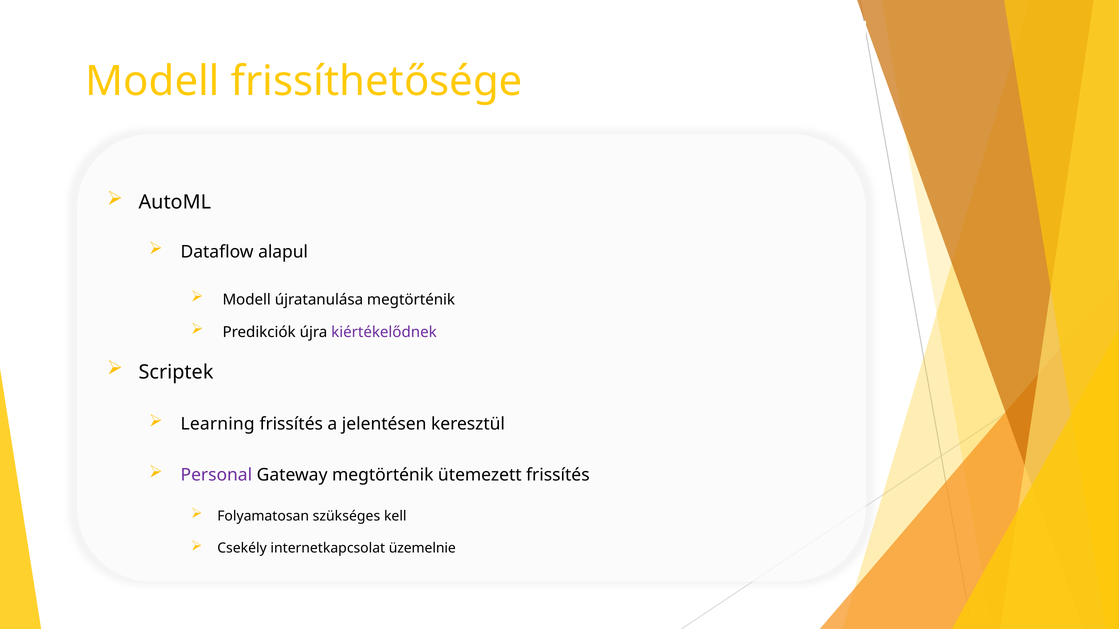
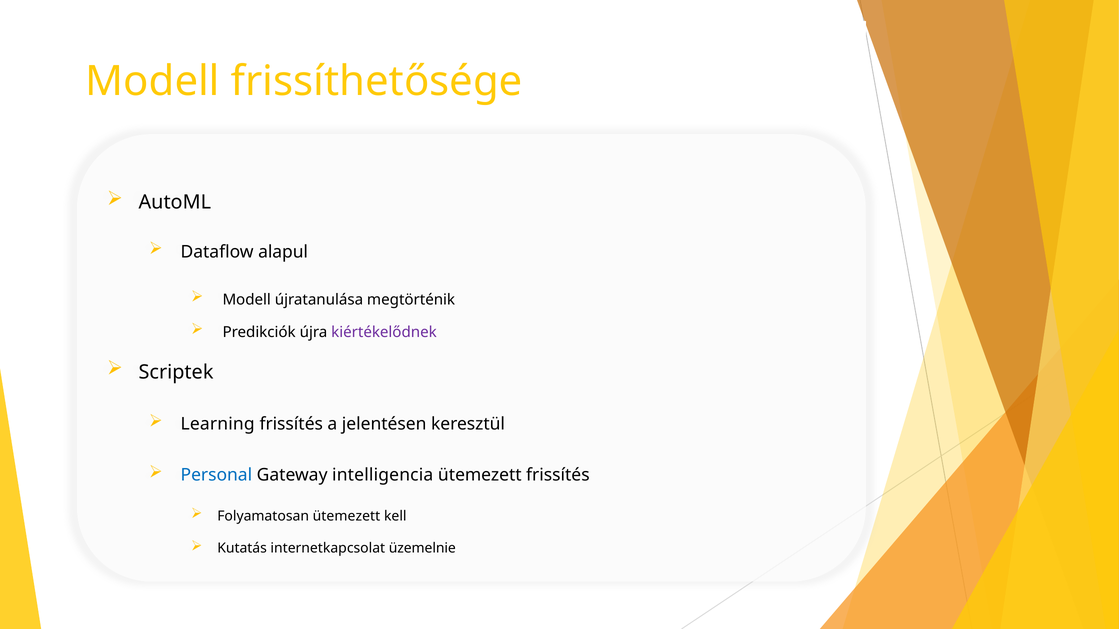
Personal colour: purple -> blue (216, 475)
Gateway megtörténik: megtörténik -> intelligencia (383, 475)
Folyamatosan szükséges: szükséges -> ütemezett (346, 516)
Csekély: Csekély -> Kutatás (242, 549)
